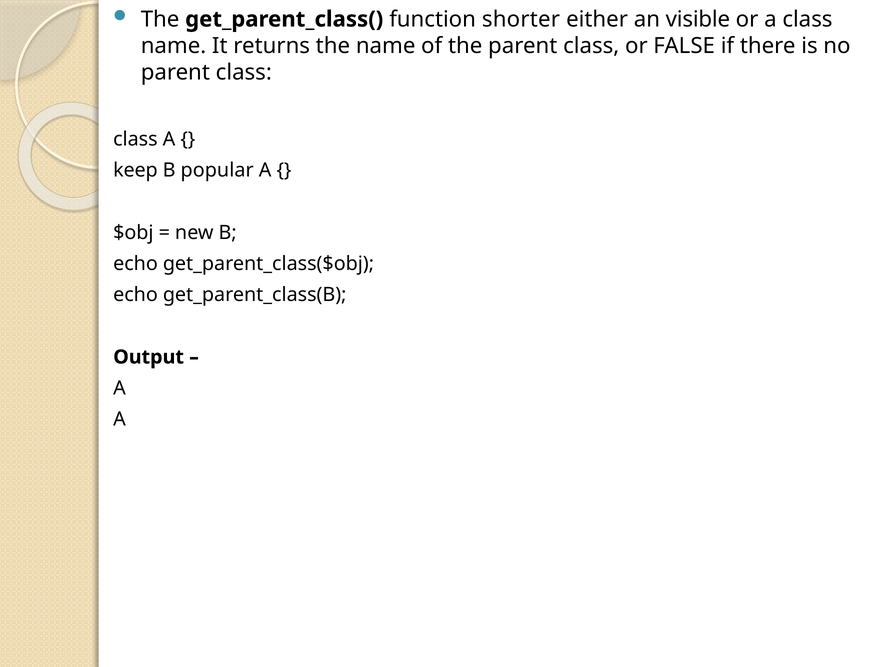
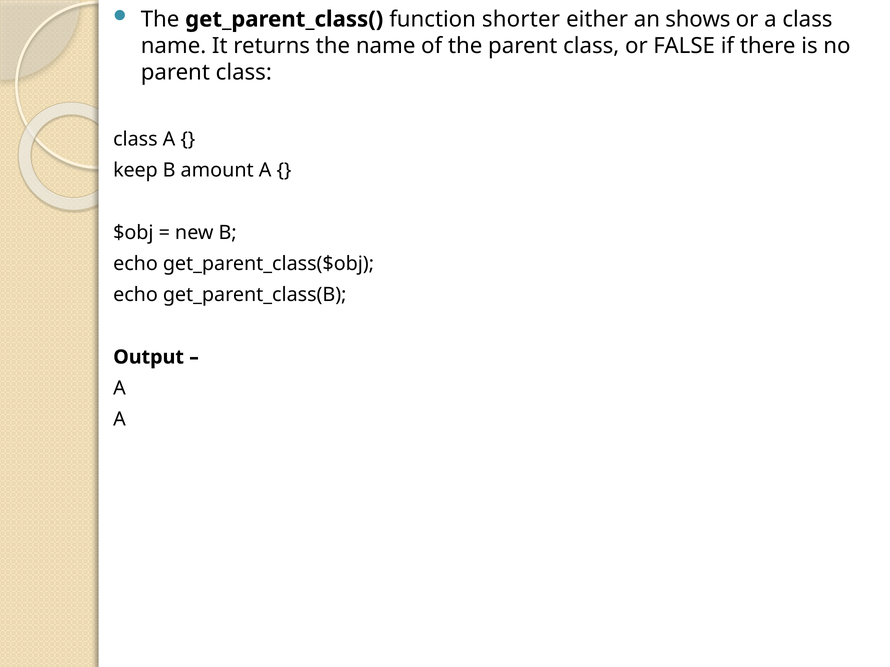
visible: visible -> shows (698, 19)
popular: popular -> amount (217, 170)
